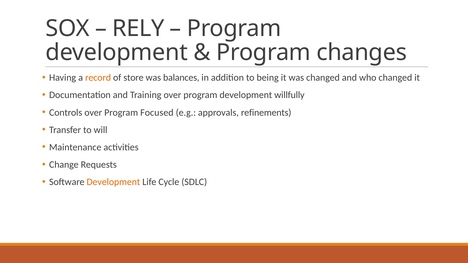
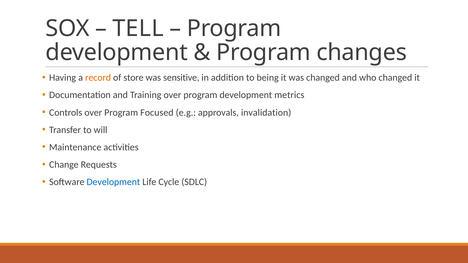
RELY: RELY -> TELL (138, 29)
balances: balances -> sensitive (181, 78)
willfully: willfully -> metrics (289, 95)
refinements: refinements -> invalidation (266, 113)
Development colour: orange -> blue (113, 182)
